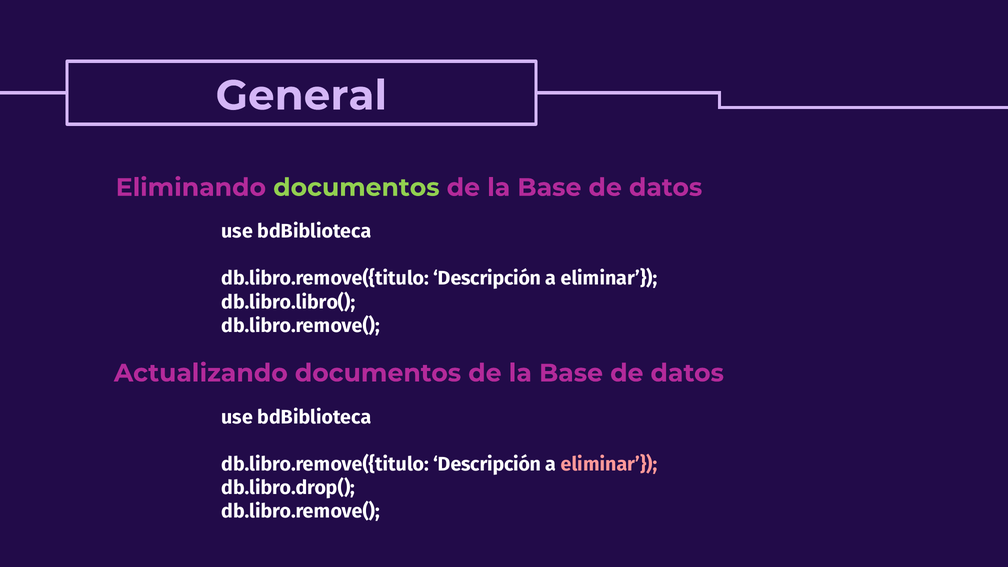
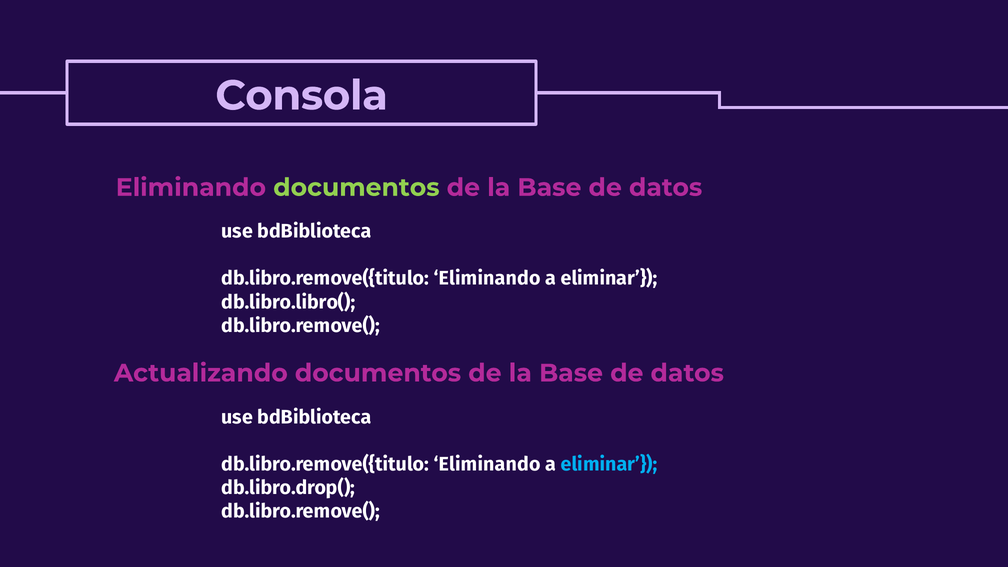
General: General -> Consola (302, 96)
Descripción: Descripción -> Eliminando (487, 279)
Descripción: Descripción -> Eliminando (487, 464)
eliminar colour: pink -> light blue (609, 464)
